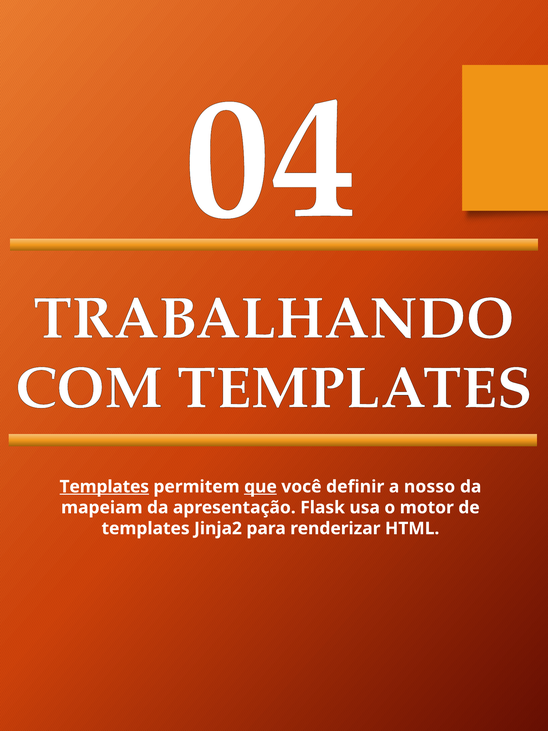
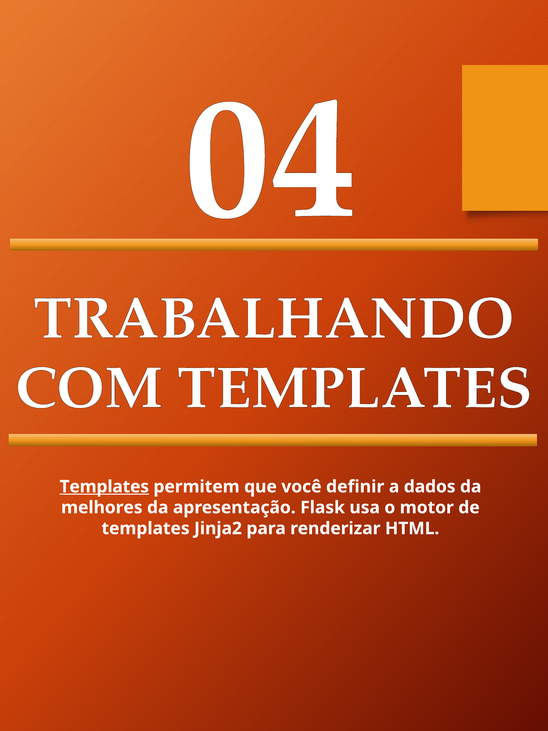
que underline: present -> none (260, 486)
nosso: nosso -> dados (430, 486)
mapeiam: mapeiam -> melhores (102, 507)
